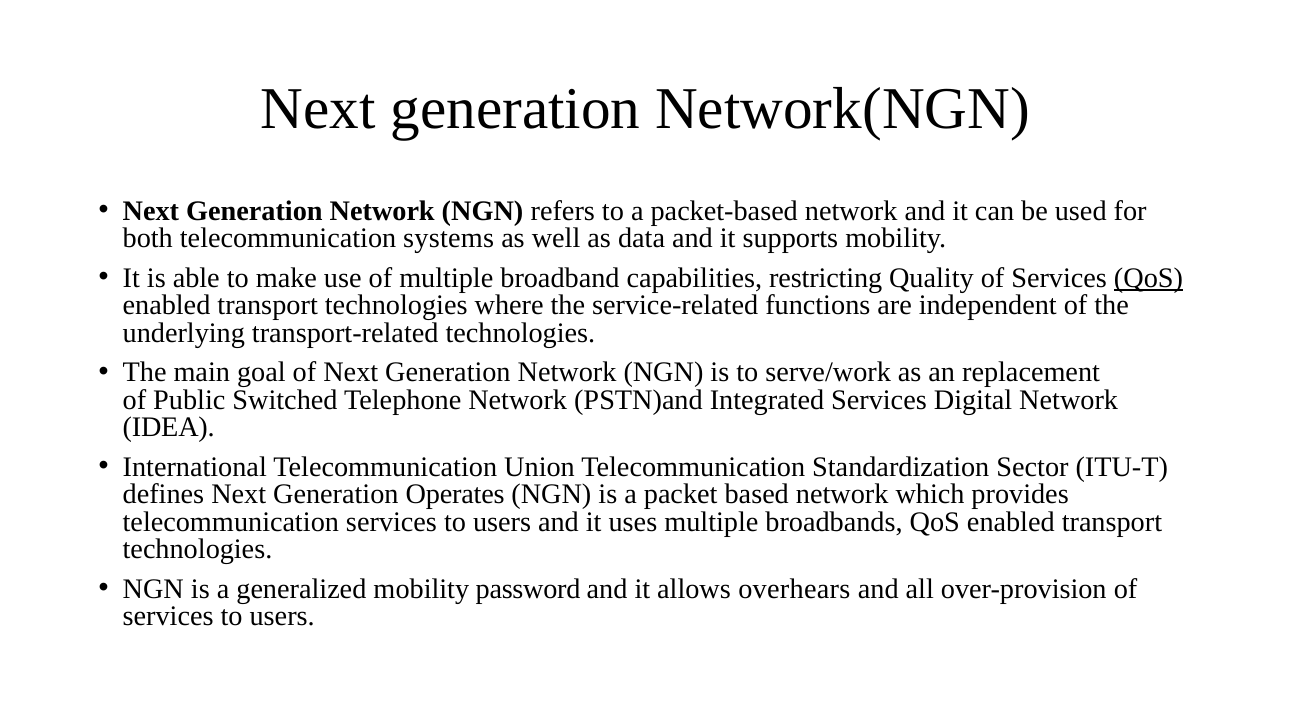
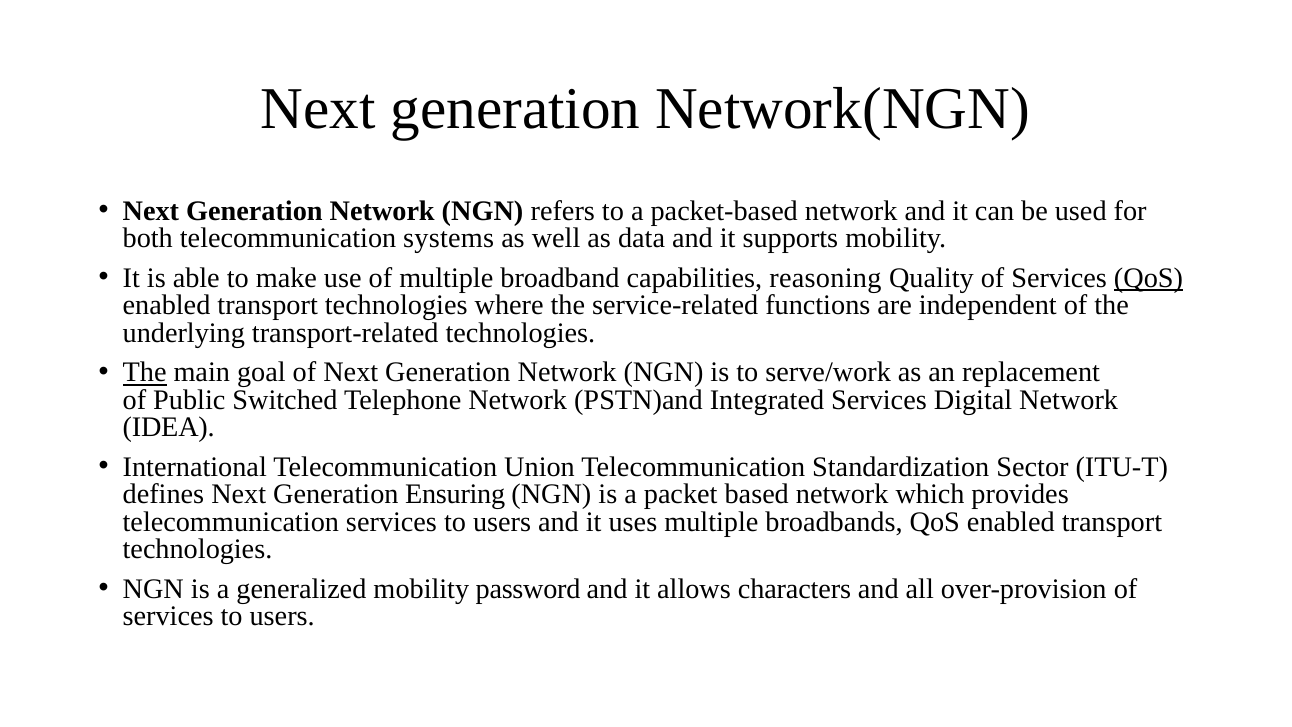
restricting: restricting -> reasoning (825, 278)
The underline: none -> present (145, 372)
Operates: Operates -> Ensuring (455, 494)
overhears: overhears -> characters (795, 589)
